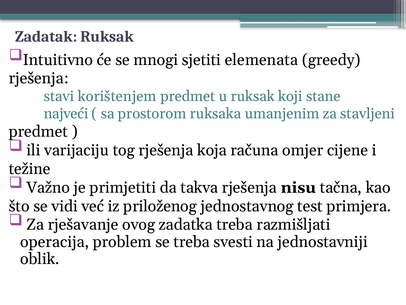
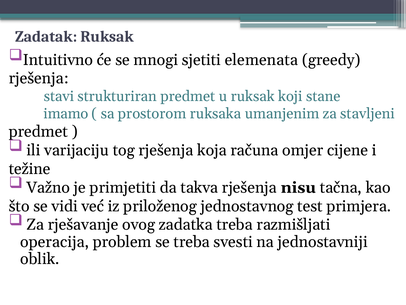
korištenjem: korištenjem -> strukturiran (117, 96)
najveći: najveći -> imamo (66, 113)
